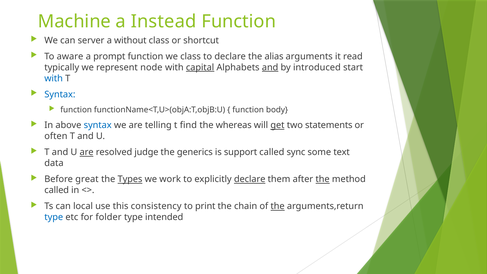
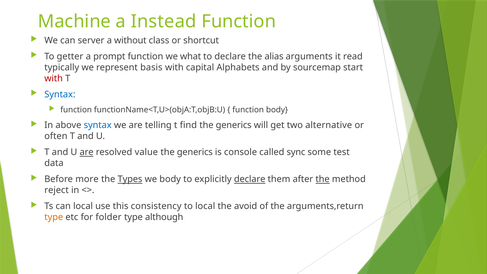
aware: aware -> getter (70, 56)
we class: class -> what (191, 56)
node: node -> basis (151, 67)
capital underline: present -> none (200, 67)
and underline: present -> none (270, 67)
introduced: introduced -> sourcemap (317, 67)
with colour: blue -> red (54, 78)
whereas: whereas -> generics (234, 125)
get underline: present -> none (277, 125)
statements: statements -> alternative (329, 125)
judge: judge -> value (146, 152)
support: support -> console (241, 152)
text: text -> test (342, 152)
great: great -> more (87, 179)
we work: work -> body (170, 179)
called: called -> reject (57, 190)
to print: print -> local (205, 206)
chain: chain -> avoid (246, 206)
the underline: present -> none (278, 206)
type colour: blue -> orange (54, 217)
intended: intended -> although (164, 217)
